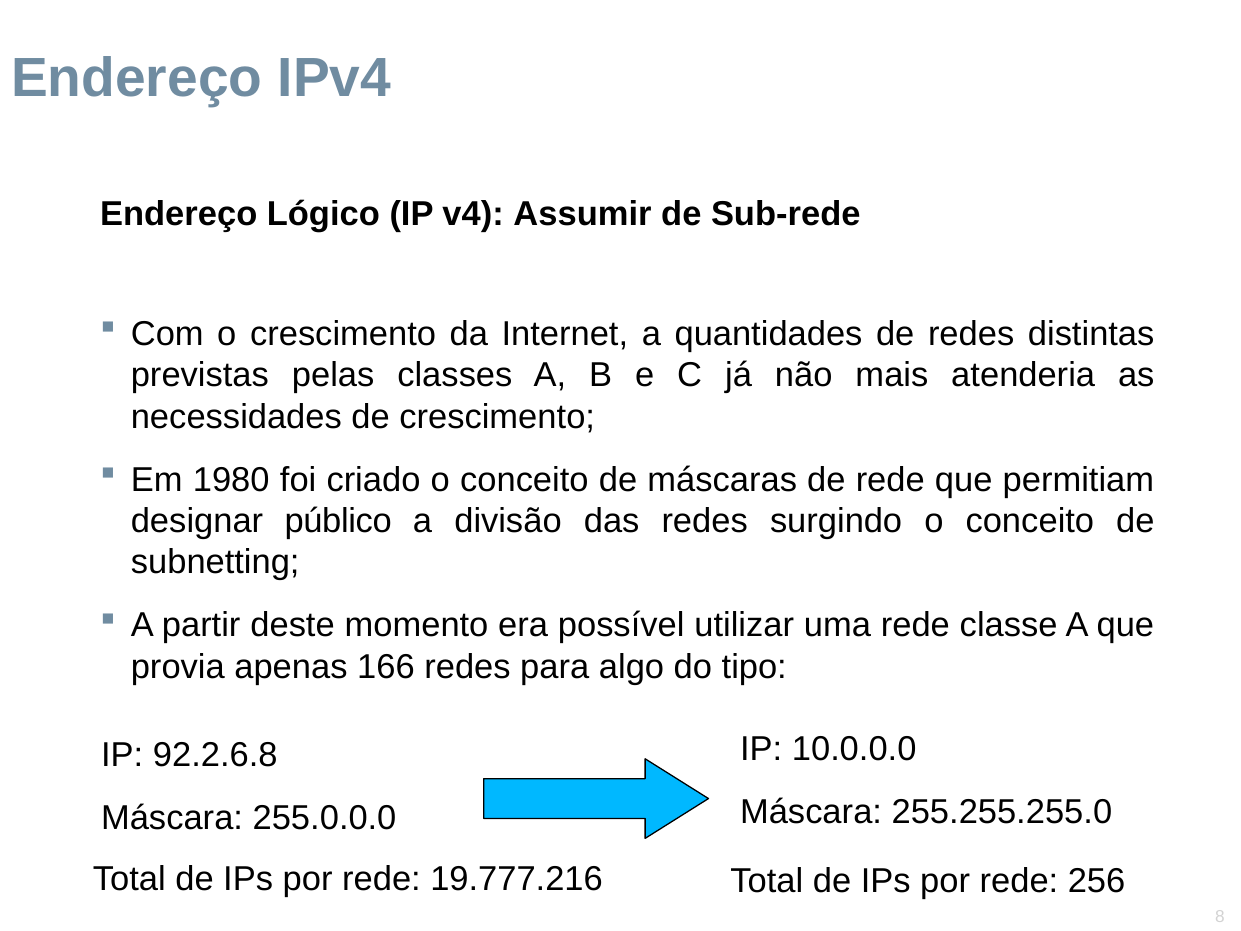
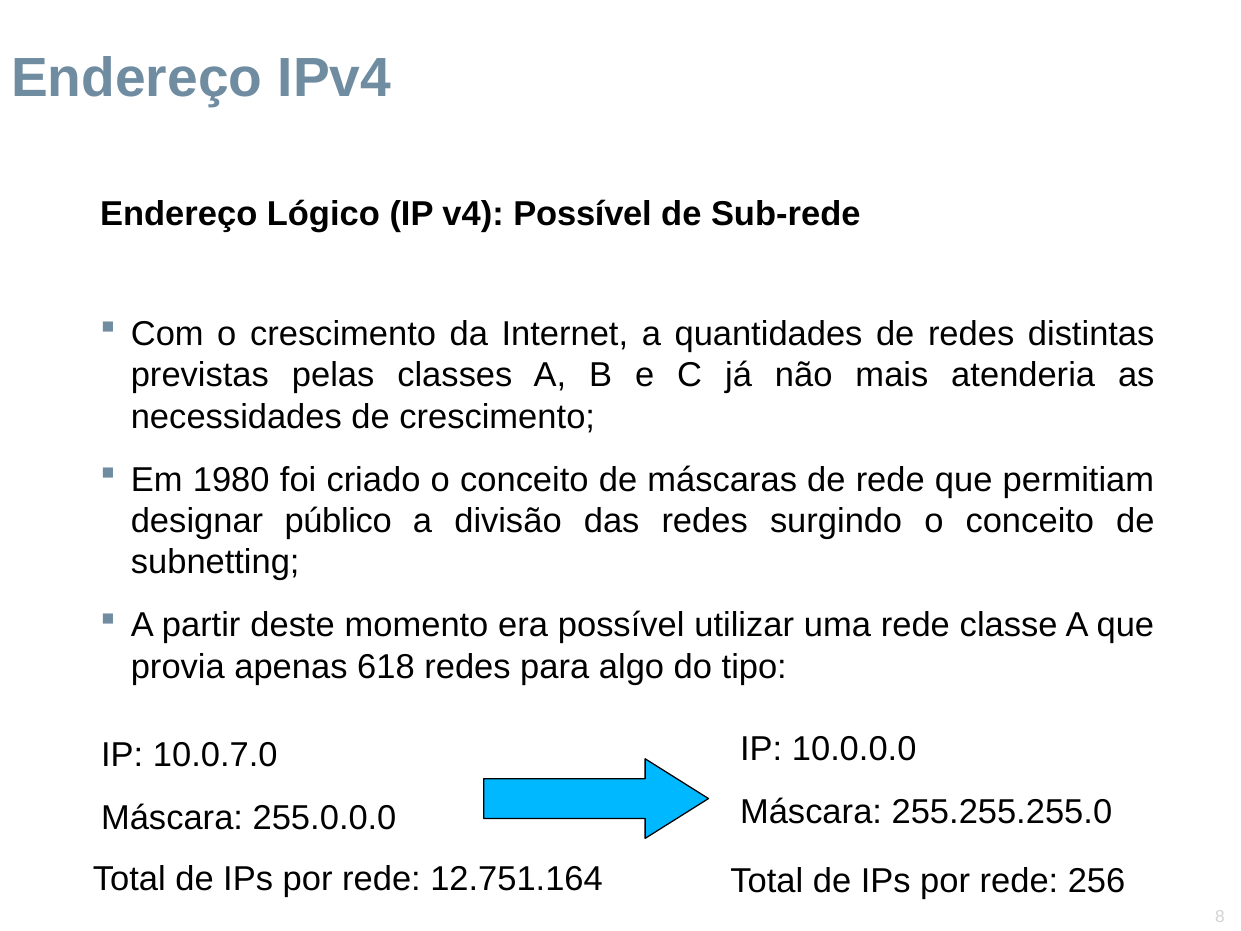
v4 Assumir: Assumir -> Possível (583, 214)
166: 166 -> 618 (386, 667)
92.2.6.8: 92.2.6.8 -> 10.0.7.0 (215, 755)
19.777.216: 19.777.216 -> 12.751.164 (517, 879)
